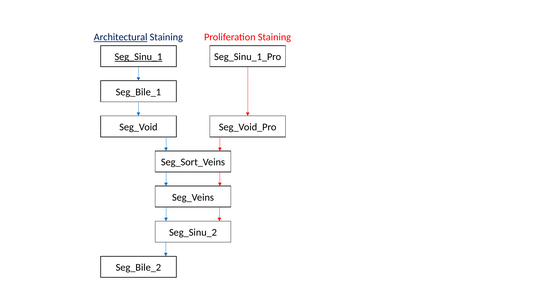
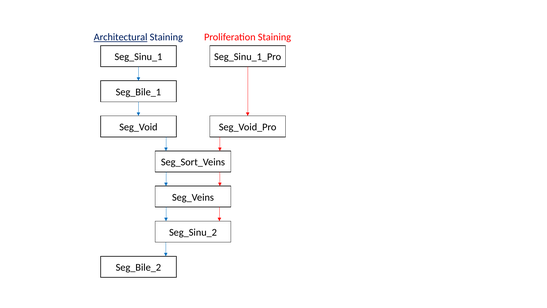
Seg_Sinu_1 underline: present -> none (138, 57)
